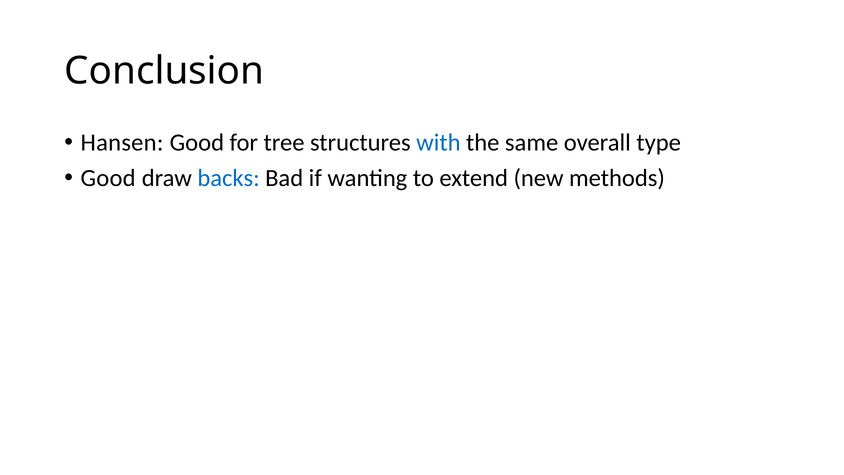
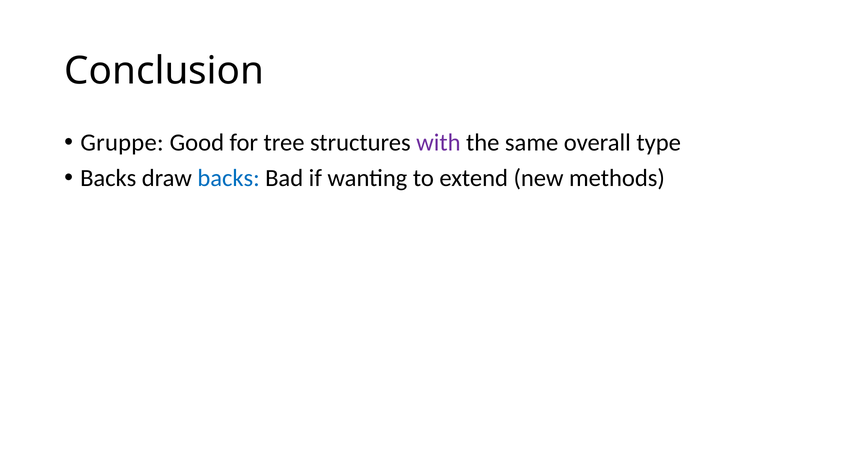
Hansen: Hansen -> Gruppe (122, 143)
with colour: blue -> purple (438, 143)
Good: Good -> Backs (108, 178)
